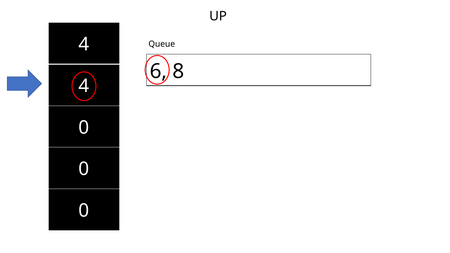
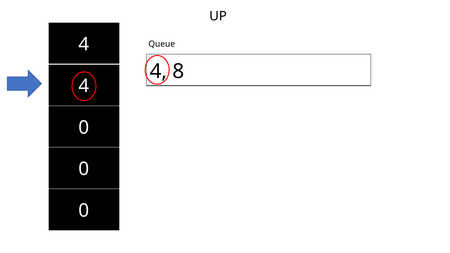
6: 6 -> 4 (158, 71)
